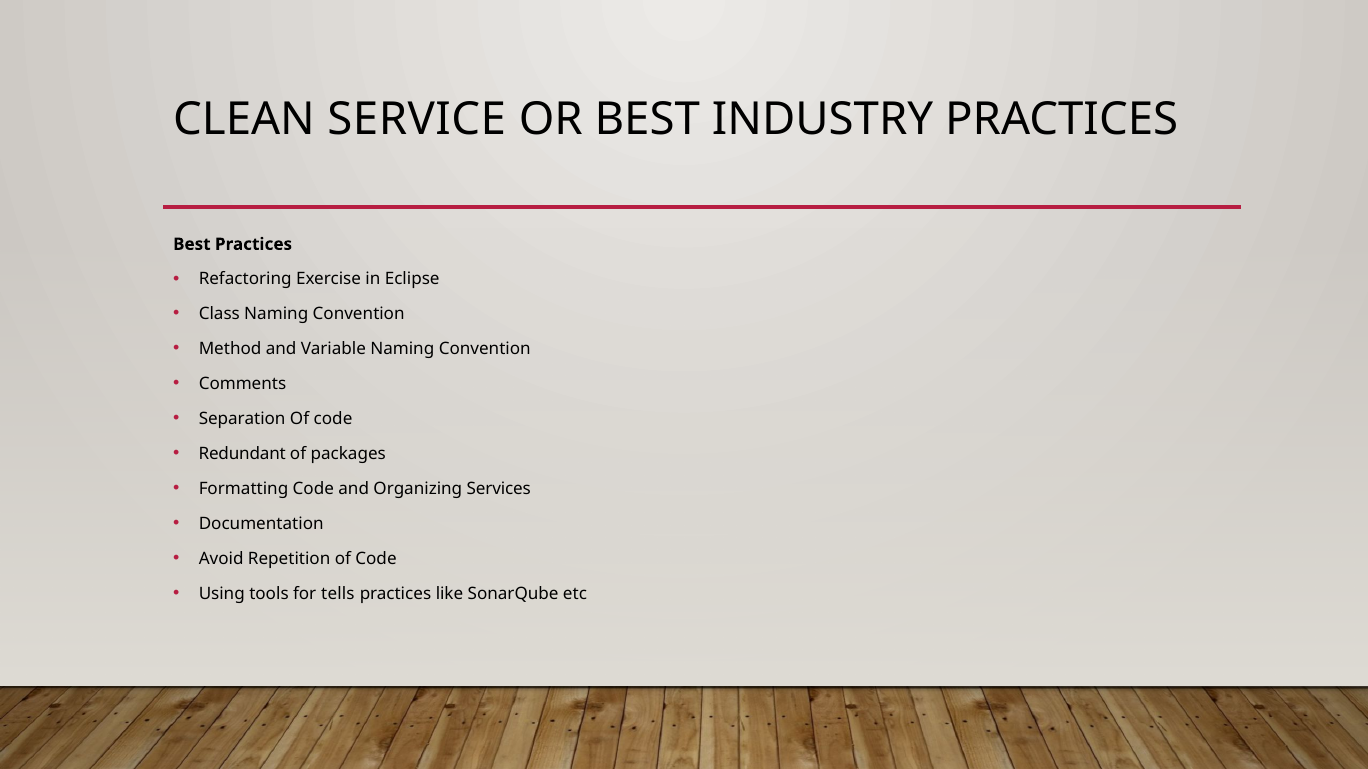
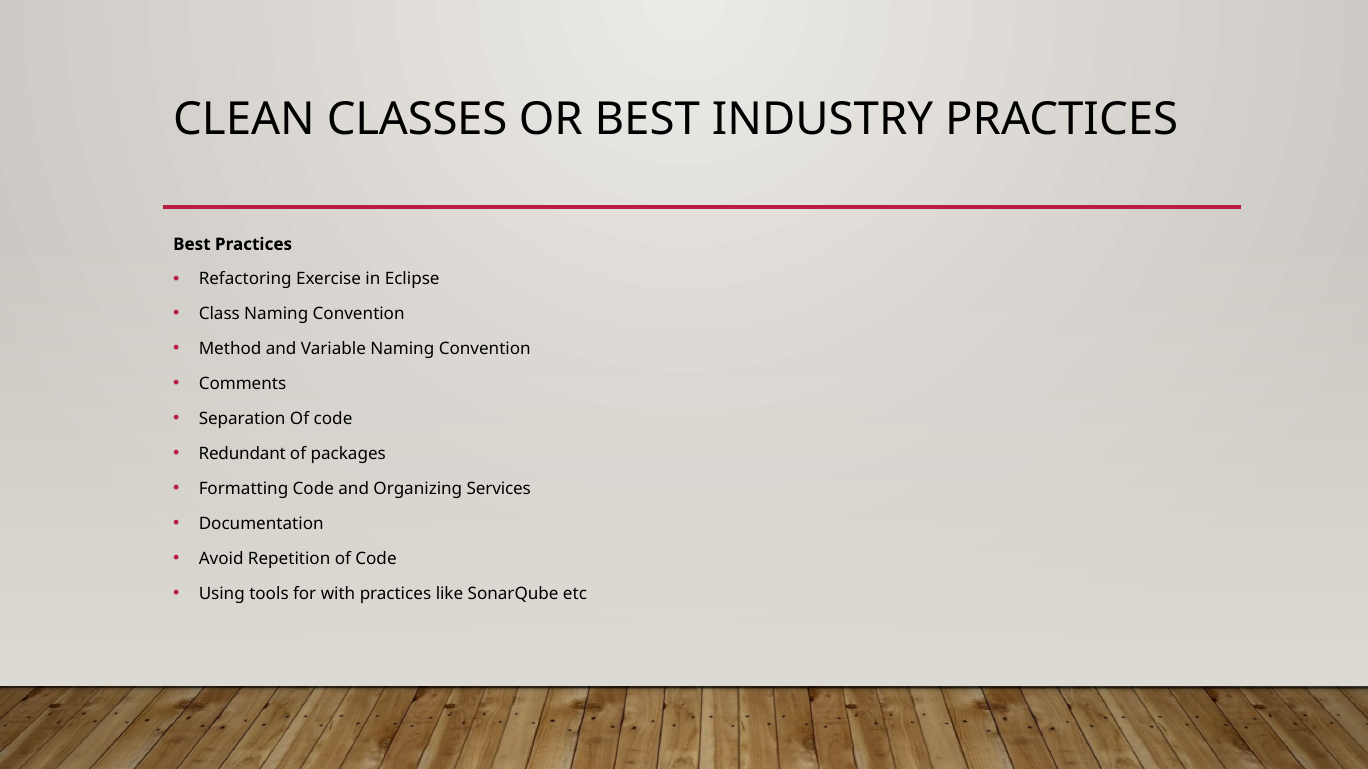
SERVICE: SERVICE -> CLASSES (417, 120)
tells: tells -> with (338, 594)
